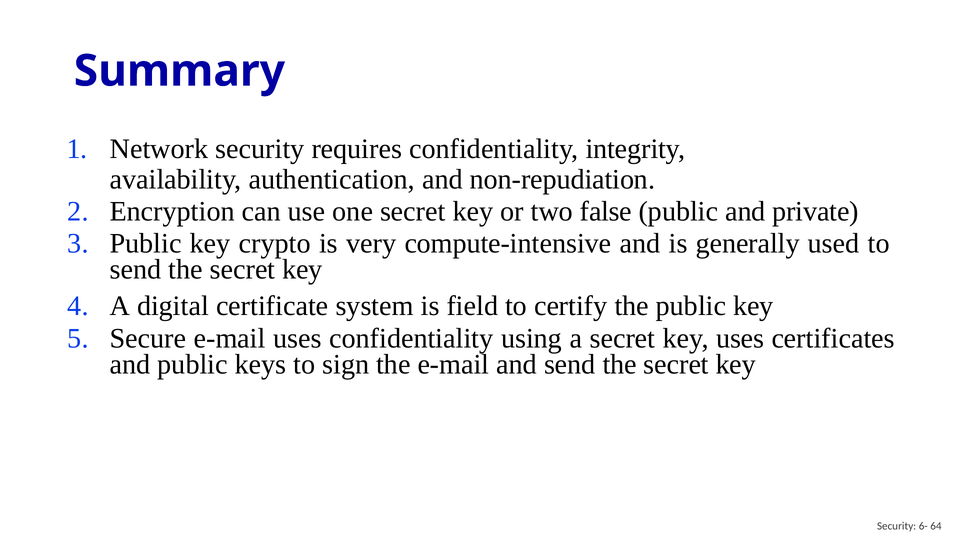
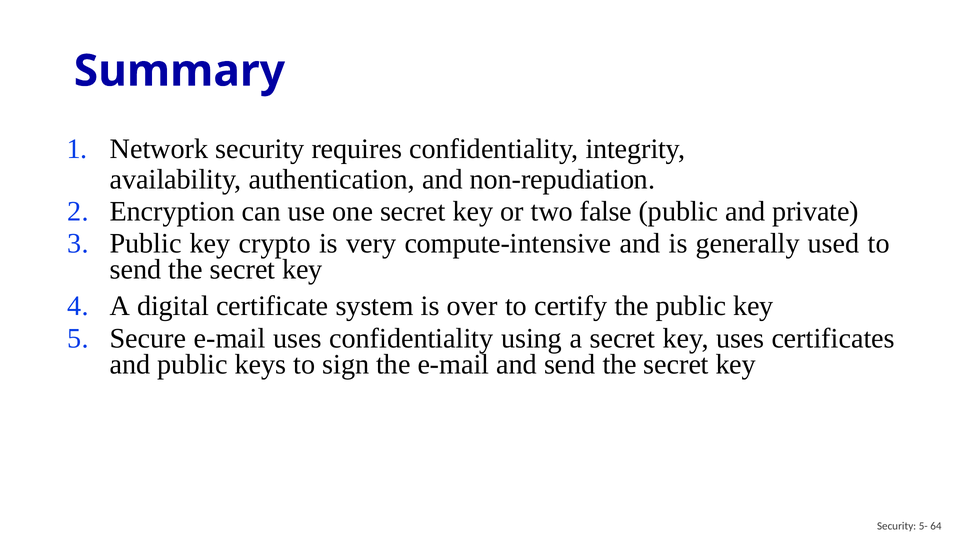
field: field -> over (472, 306)
6-: 6- -> 5- (923, 526)
